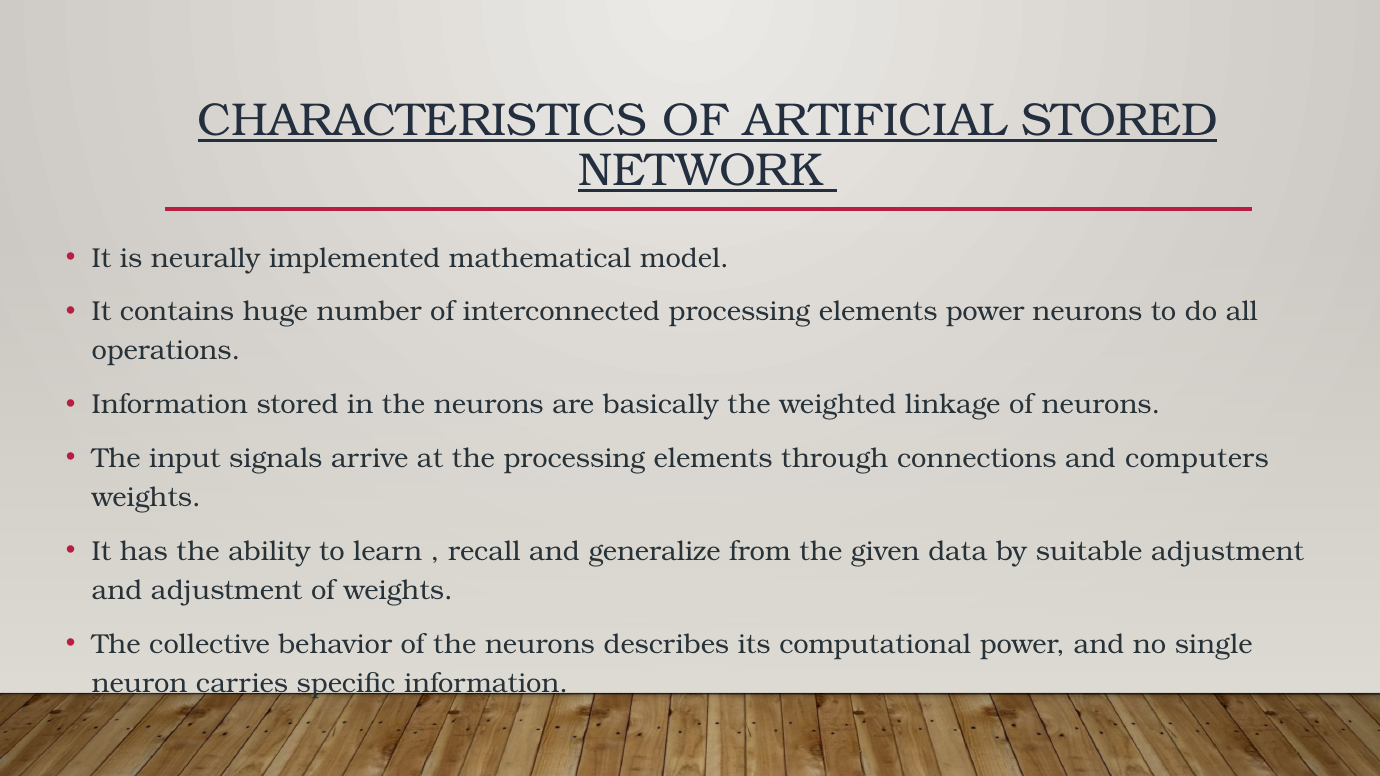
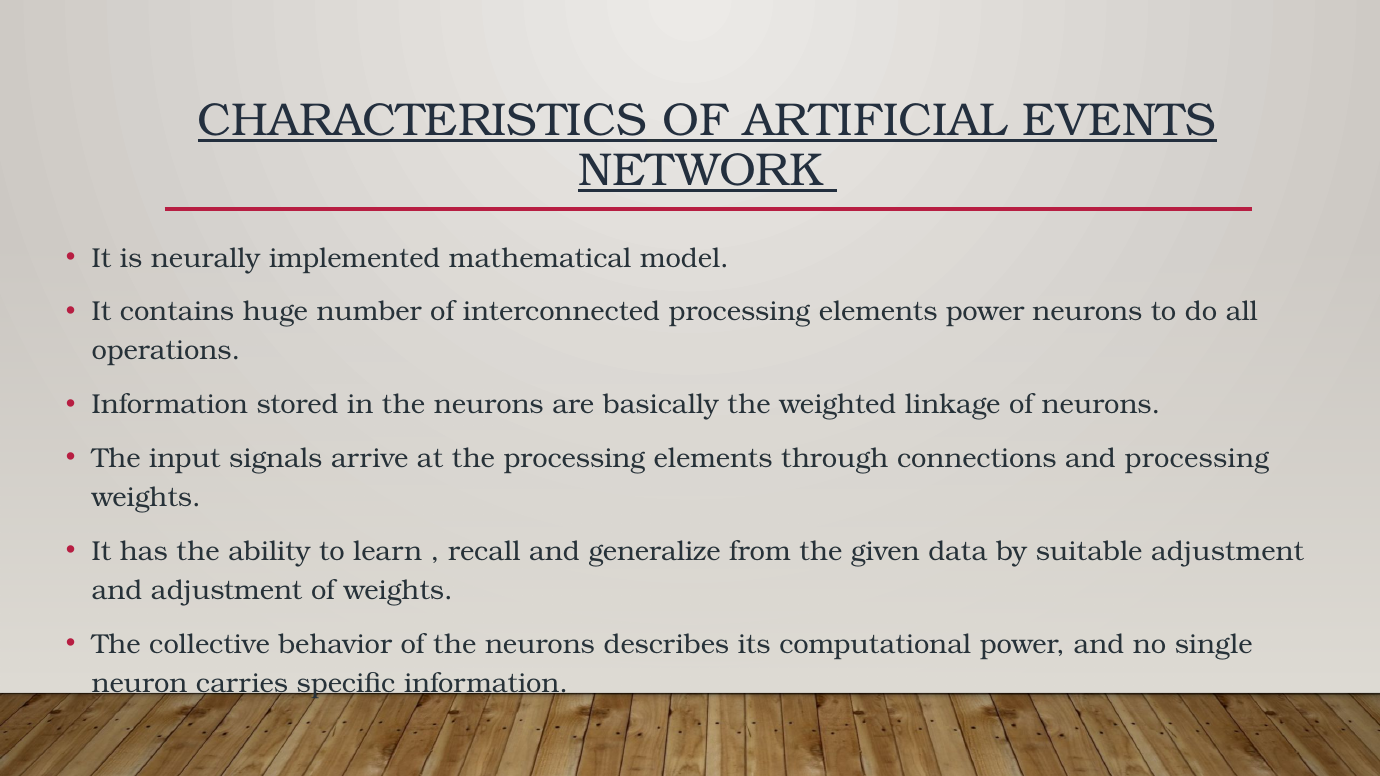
ARTIFICIAL STORED: STORED -> EVENTS (1119, 121)
and computers: computers -> processing (1197, 458)
